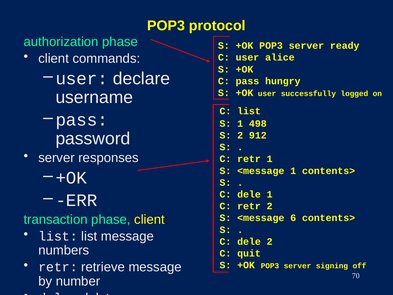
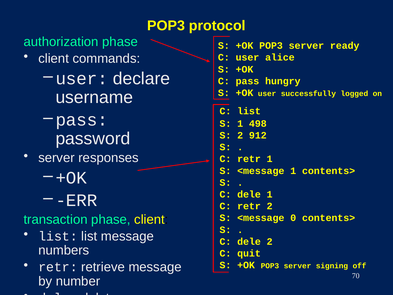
6: 6 -> 0 (293, 218)
